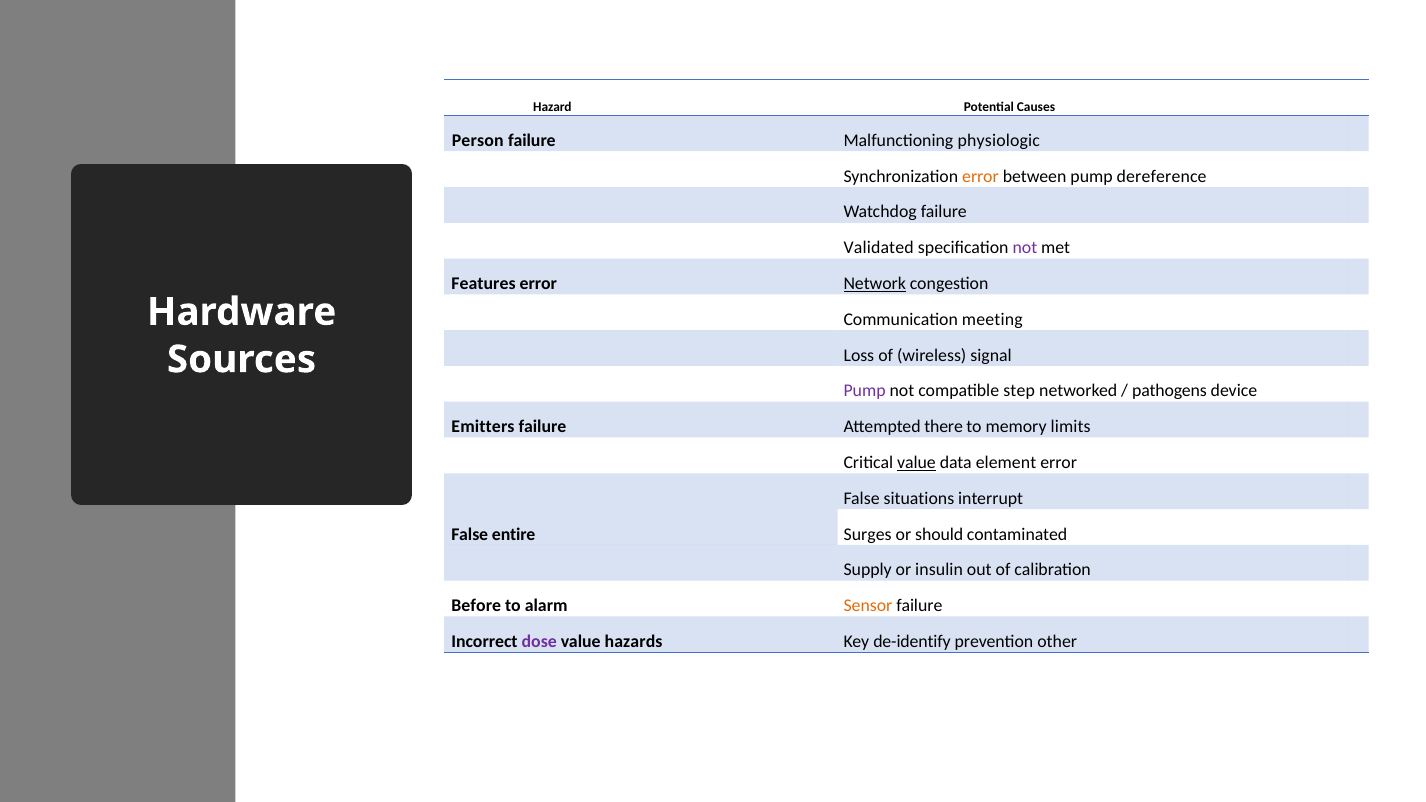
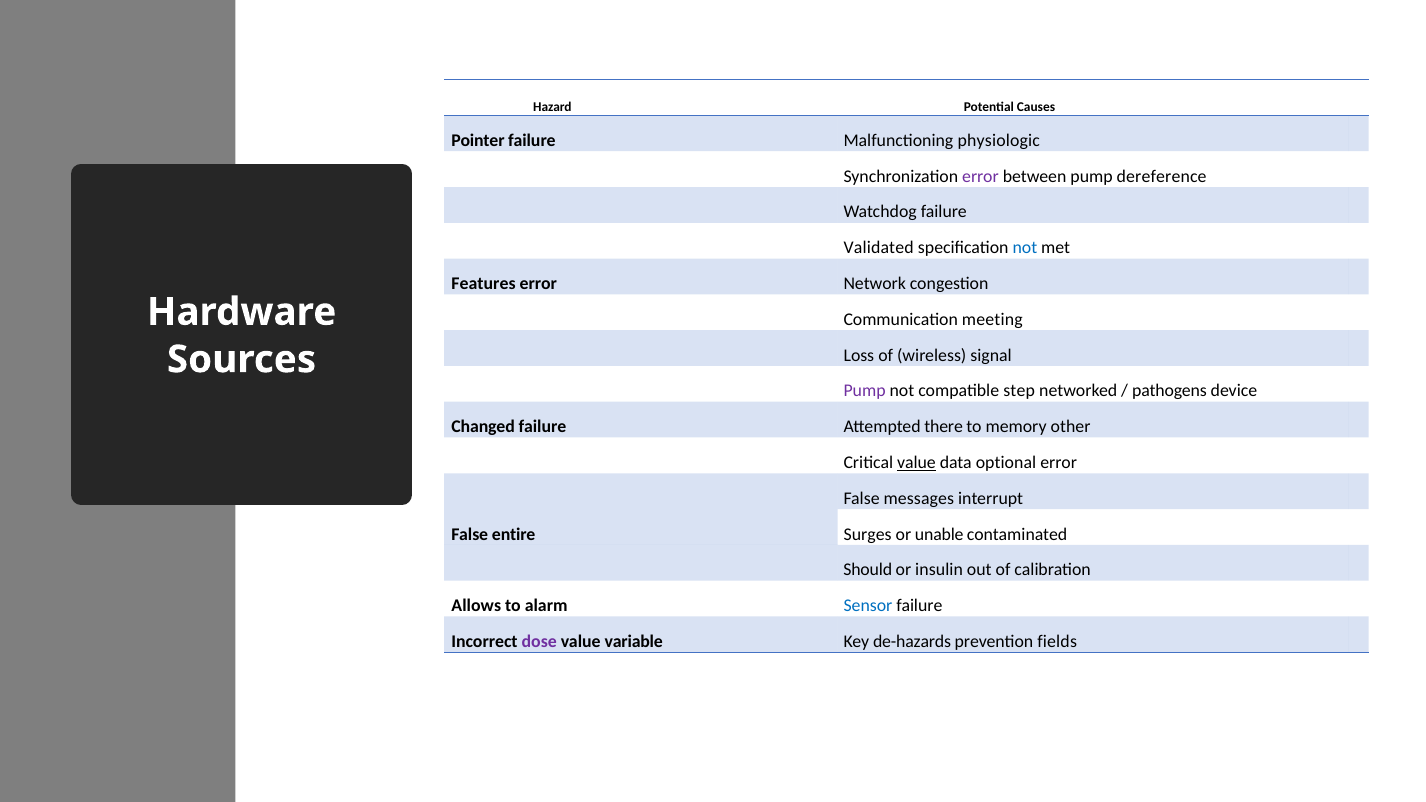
Person: Person -> Pointer (478, 141)
error colour: orange -> purple (980, 176)
not colour: purple -> blue (1025, 248)
Network underline: present -> none (875, 284)
Emitters: Emitters -> Changed (483, 427)
limits: limits -> other (1071, 427)
element: element -> optional (1006, 463)
situations: situations -> messages (919, 498)
should: should -> unable (939, 534)
Supply: Supply -> Should (868, 570)
Before: Before -> Allows (476, 606)
Sensor colour: orange -> blue (868, 606)
hazards: hazards -> variable (634, 642)
de-identify: de-identify -> de-hazards (912, 642)
other: other -> fields (1057, 642)
